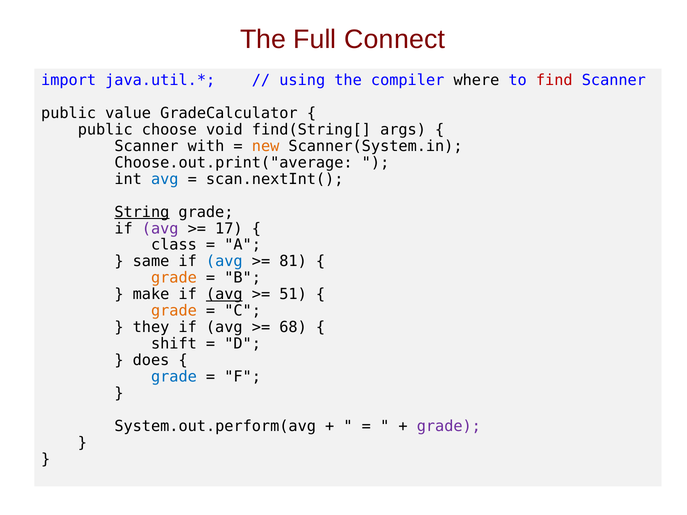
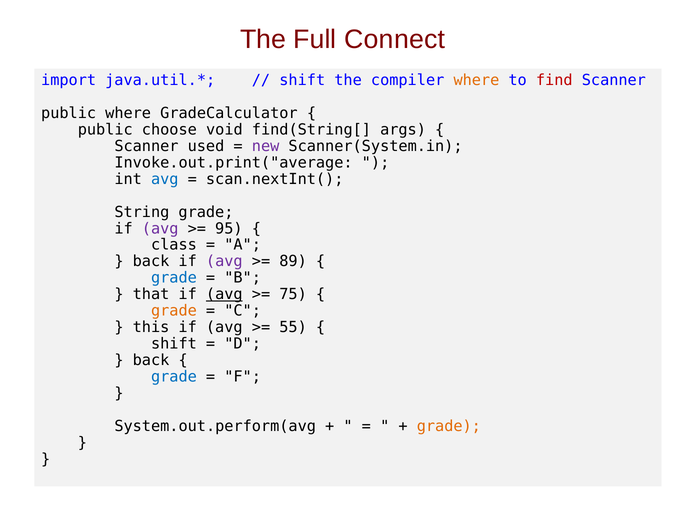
using: using -> shift (302, 80)
where colour: black -> orange (476, 80)
public value: value -> where (128, 113)
with: with -> used (206, 146)
new colour: orange -> purple (266, 146)
Choose.out.print("average: Choose.out.print("average -> Invoke.out.print("average (234, 163)
String underline: present -> none (142, 212)
17: 17 -> 95 (229, 229)
same: same -> back (151, 262)
avg colour: blue -> purple (224, 262)
81: 81 -> 89 (293, 262)
grade colour: orange -> blue (174, 278)
make: make -> that (151, 294)
51: 51 -> 75 (293, 294)
they: they -> this (151, 327)
68: 68 -> 55 (293, 327)
does: does -> back (151, 360)
grade colour: purple -> orange (449, 426)
